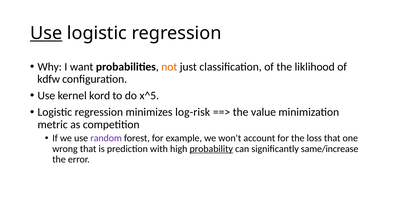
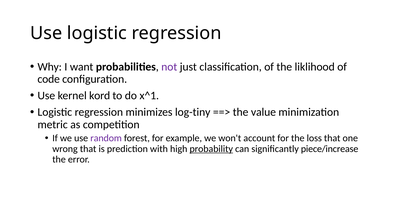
Use underline: present -> none (46, 33)
not colour: orange -> purple (169, 67)
kdfw: kdfw -> code (49, 79)
x^5: x^5 -> x^1 (149, 96)
log-risk: log-risk -> log-tiny (193, 112)
same/increase: same/increase -> piece/increase (330, 149)
